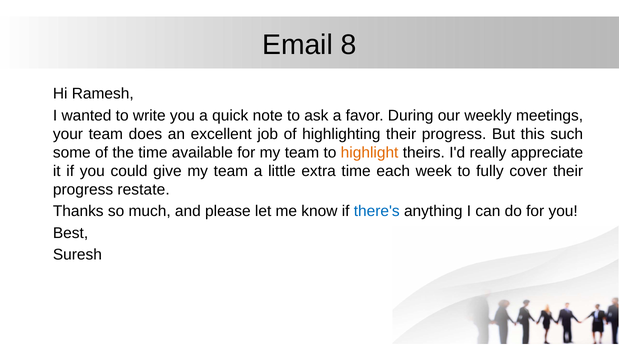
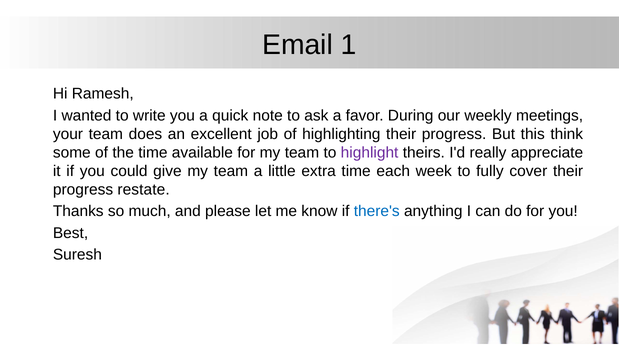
8: 8 -> 1 (349, 45)
such: such -> think (567, 134)
highlight colour: orange -> purple (370, 153)
